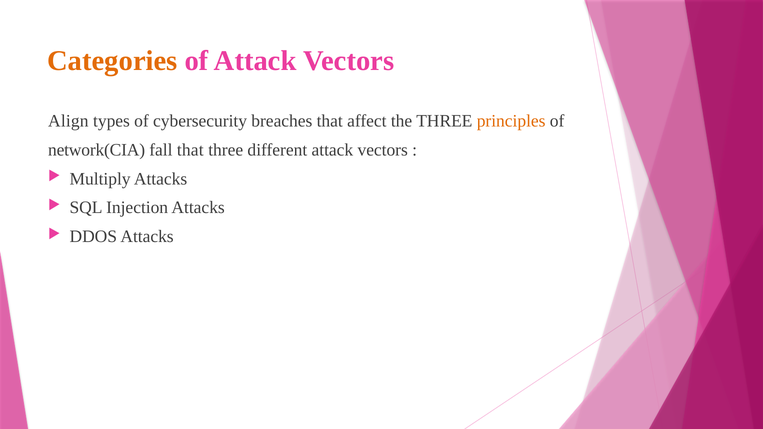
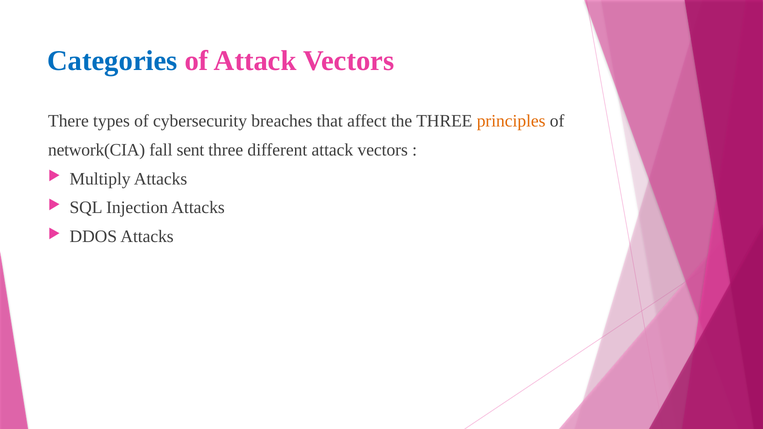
Categories colour: orange -> blue (112, 61)
Align: Align -> There (68, 121)
fall that: that -> sent (190, 150)
